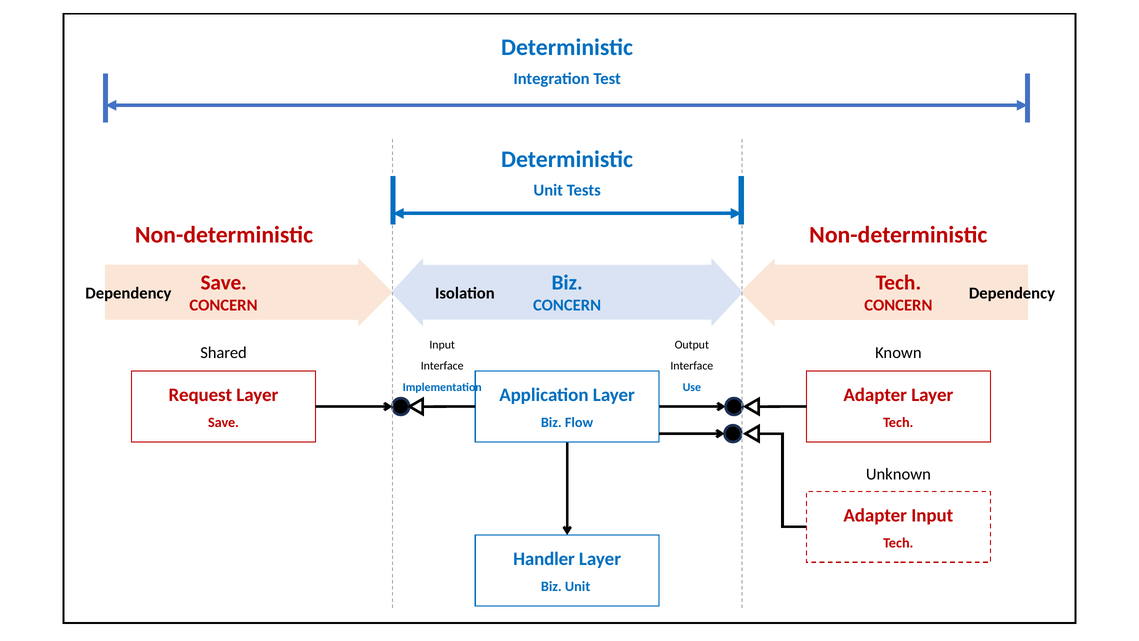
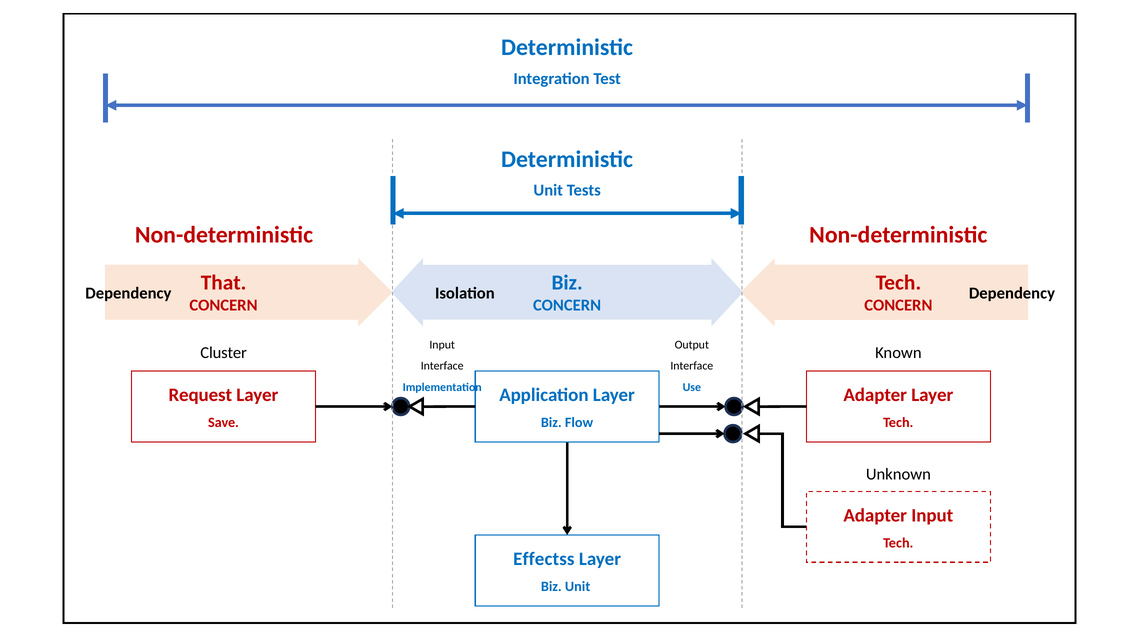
Save: Save -> That (224, 283)
Shared: Shared -> Cluster (224, 353)
Handler: Handler -> Effectss (544, 559)
